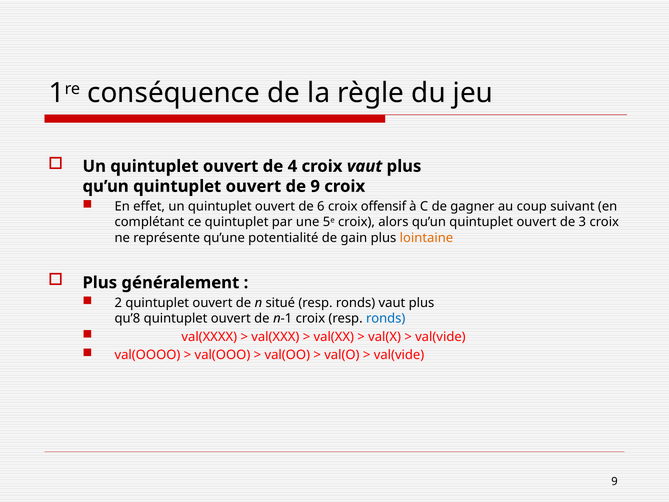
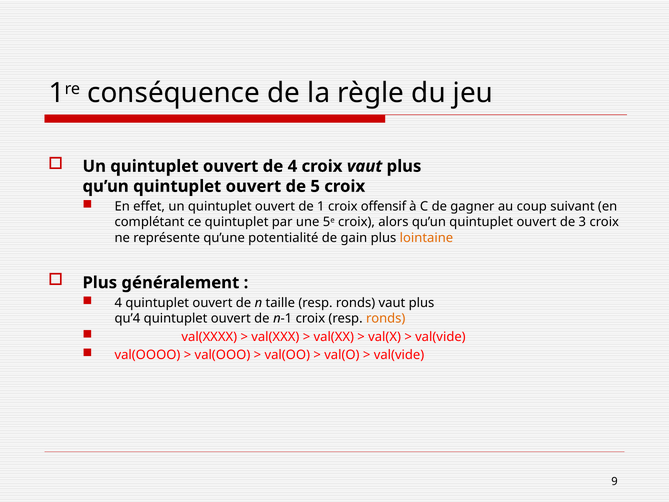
de 9: 9 -> 5 (315, 186)
6: 6 -> 1 (321, 206)
2: 2 -> 4 (118, 303)
situé: situé -> taille (280, 303)
qu’8: qu’8 -> qu’4 (127, 318)
ronds colour: blue -> orange (386, 318)
